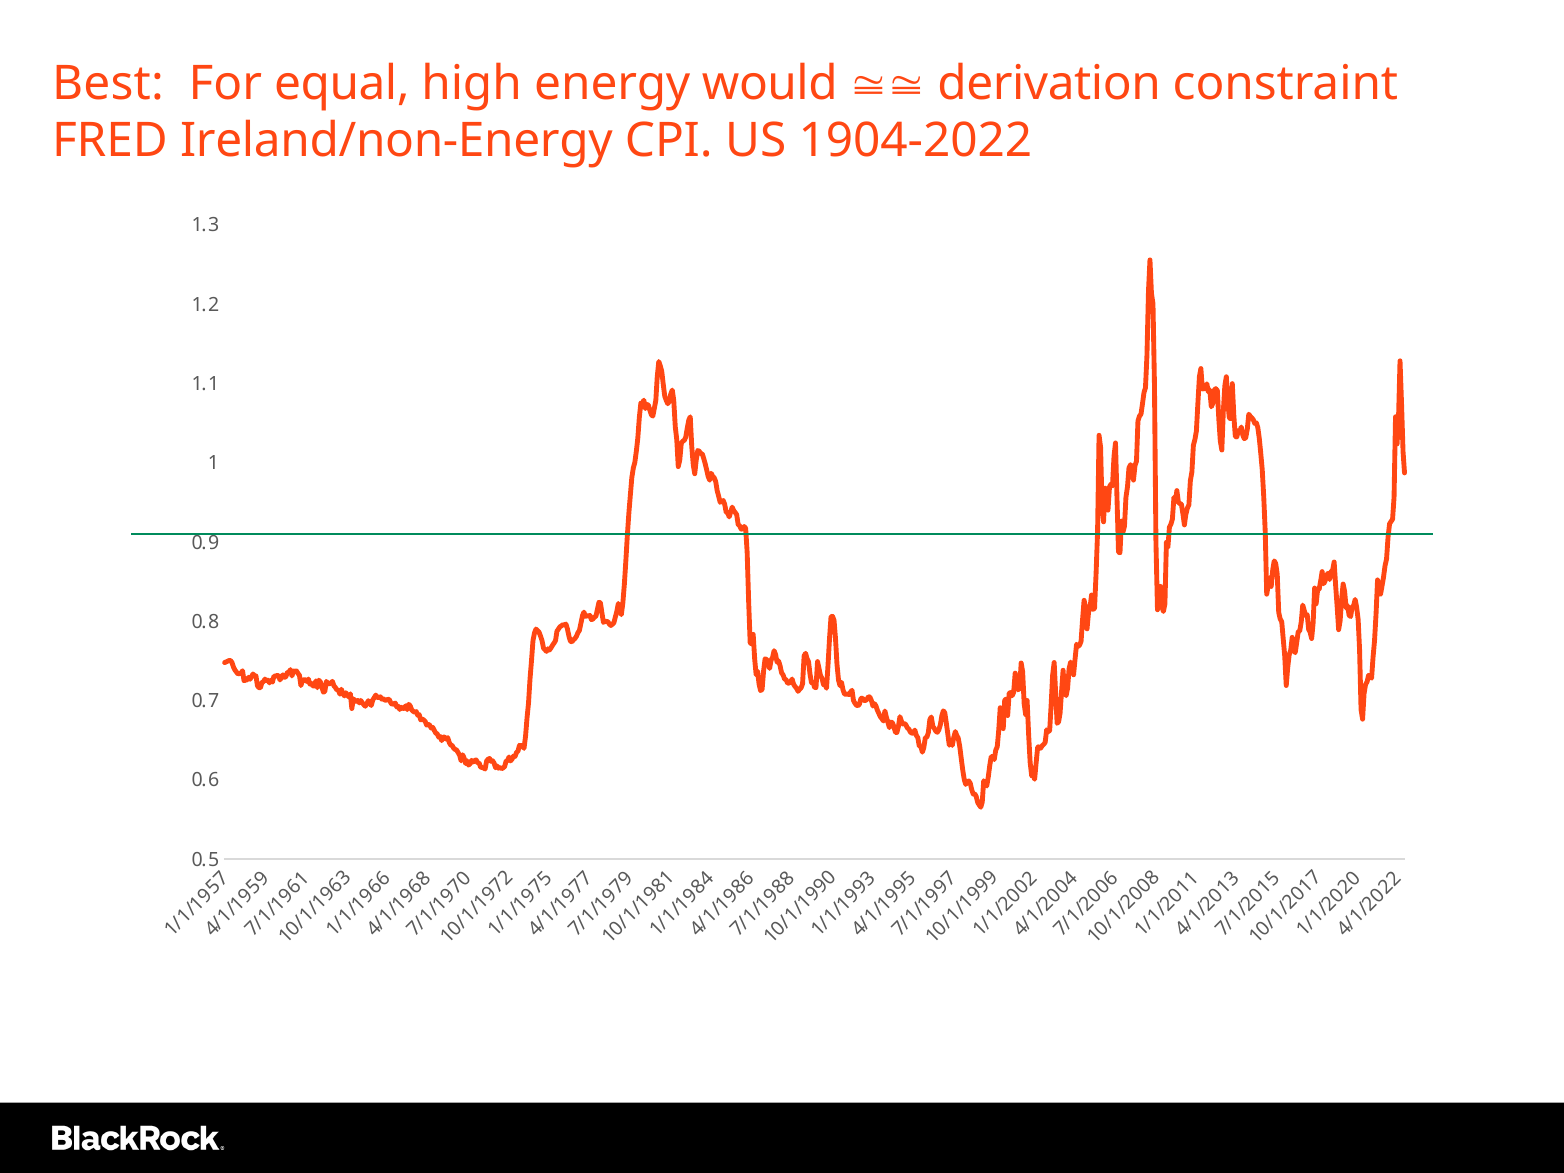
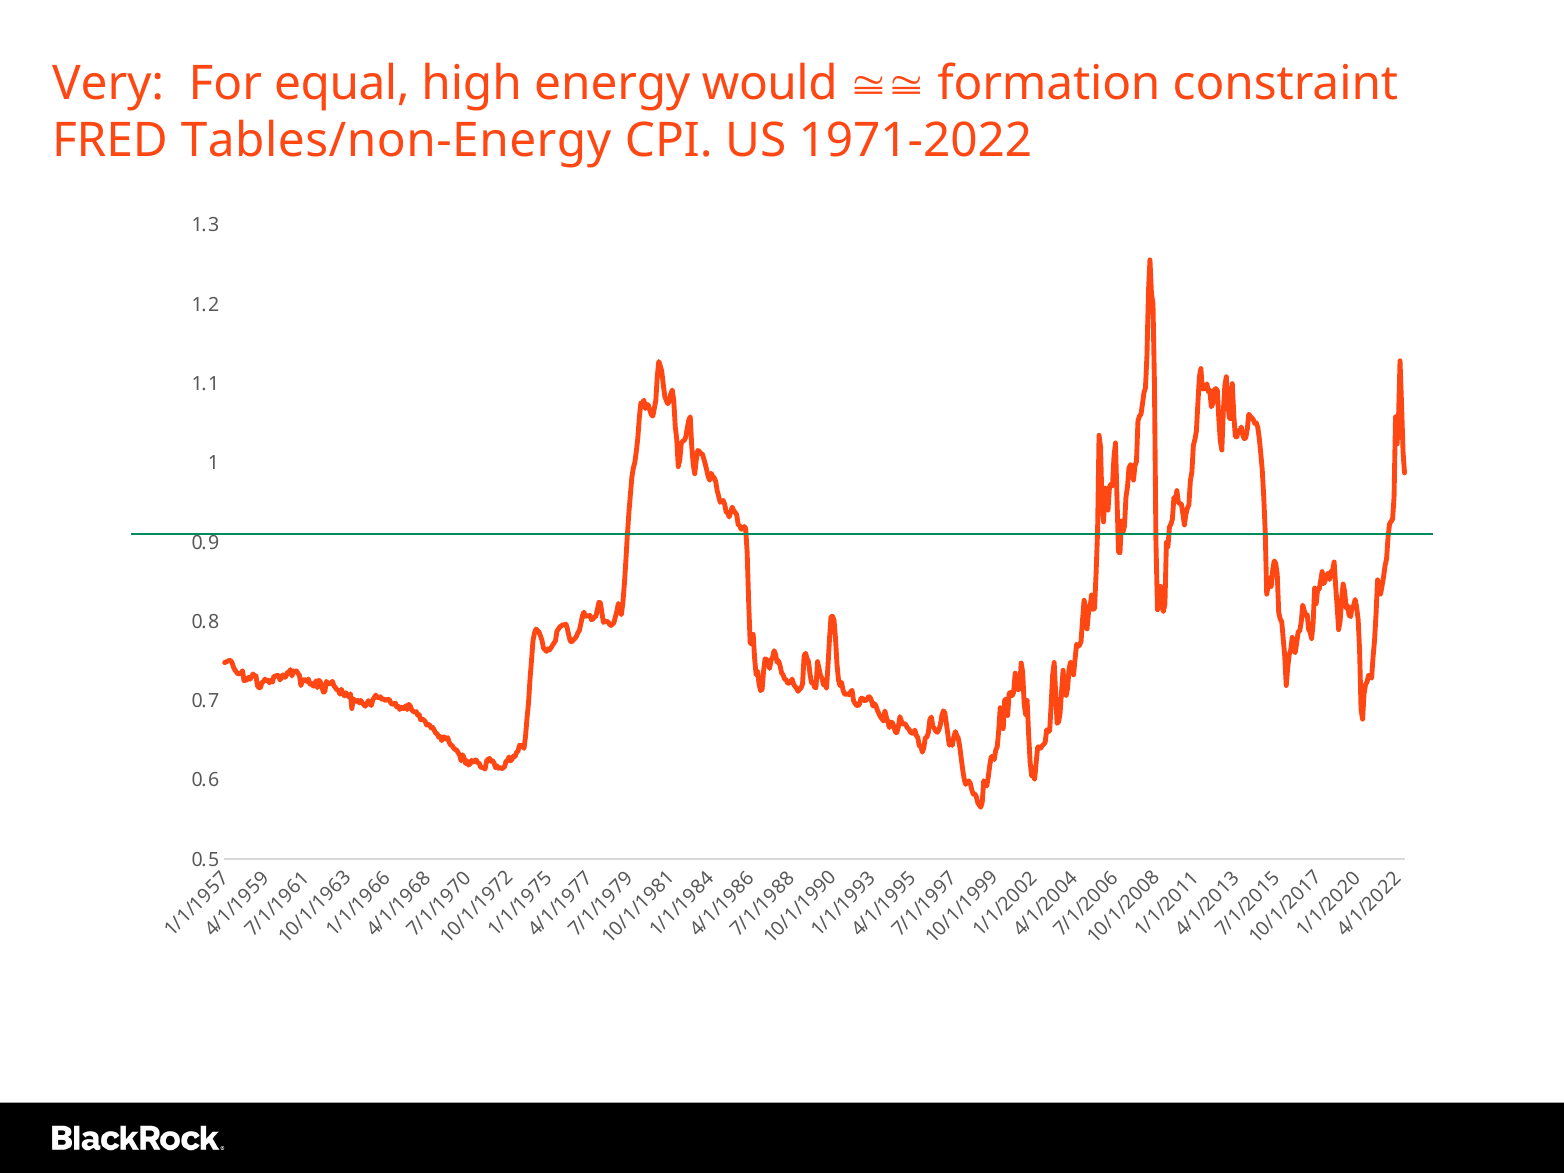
Best: Best -> Very (108, 84)
derivation: derivation -> formation (1049, 84)
Ireland/non-Energy: Ireland/non-Energy -> Tables/non-Energy (396, 141)
1904-2022: 1904-2022 -> 1971-2022 (915, 141)
